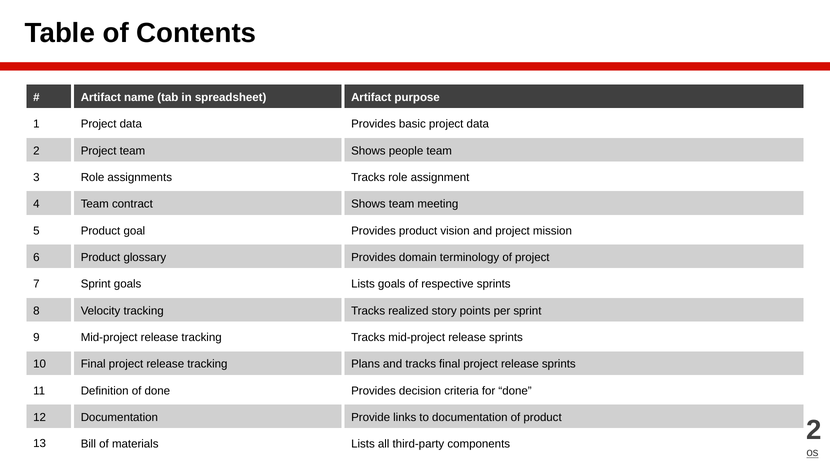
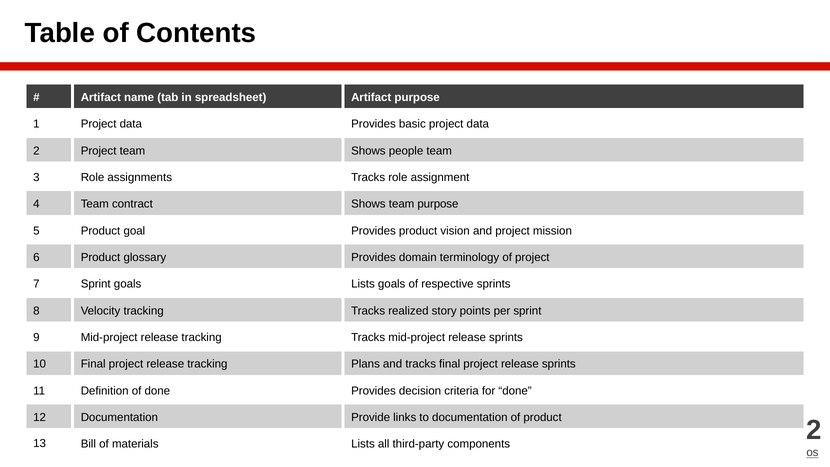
team meeting: meeting -> purpose (438, 204)
